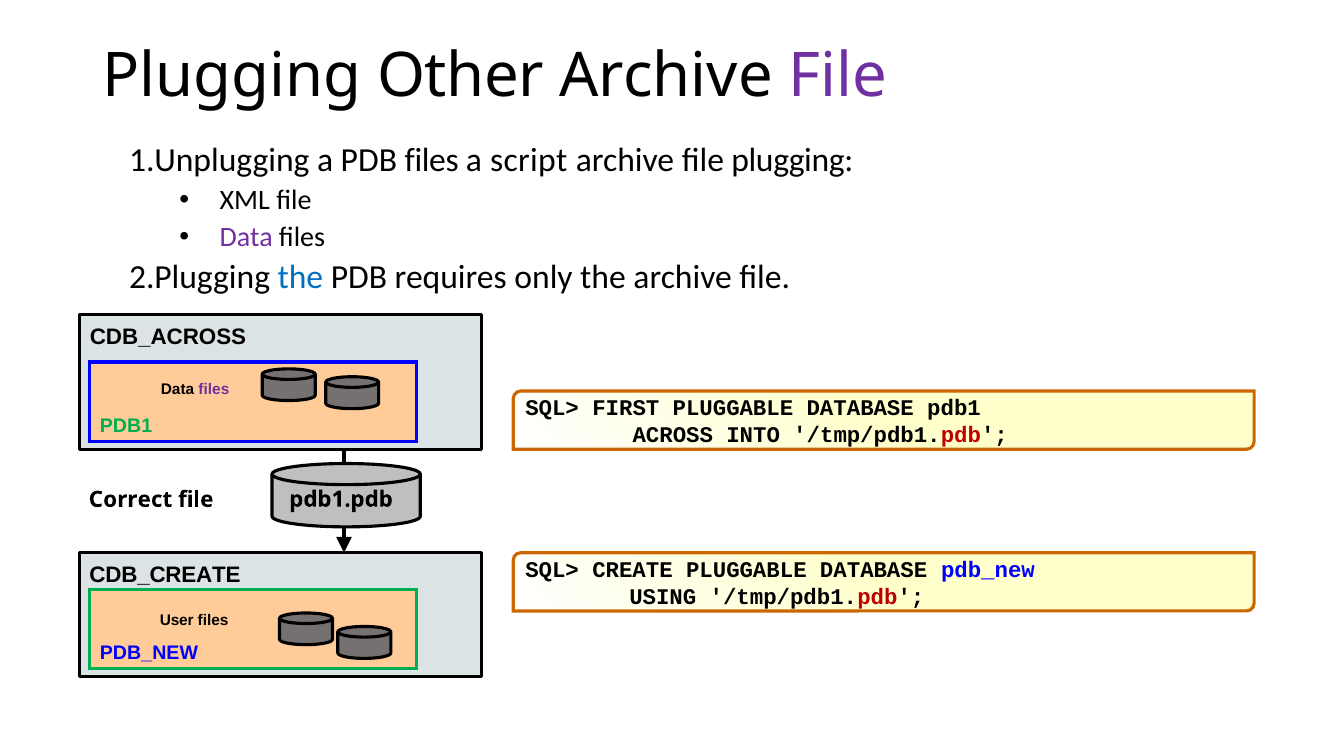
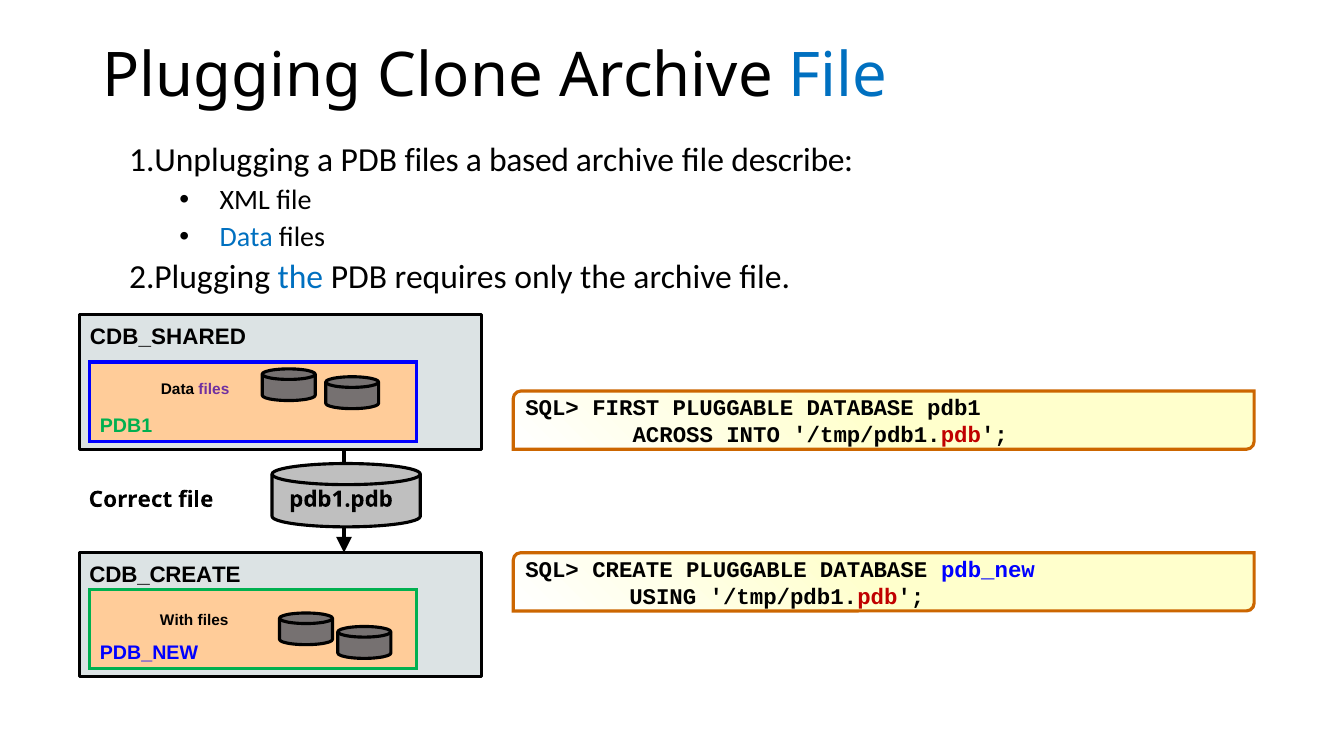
Other: Other -> Clone (460, 76)
File colour: purple -> blue (838, 76)
script: script -> based (529, 160)
file plugging: plugging -> describe (792, 160)
Data colour: purple -> blue (246, 238)
CDB_ACROSS: CDB_ACROSS -> CDB_SHARED (168, 337)
User: User -> With (177, 621)
